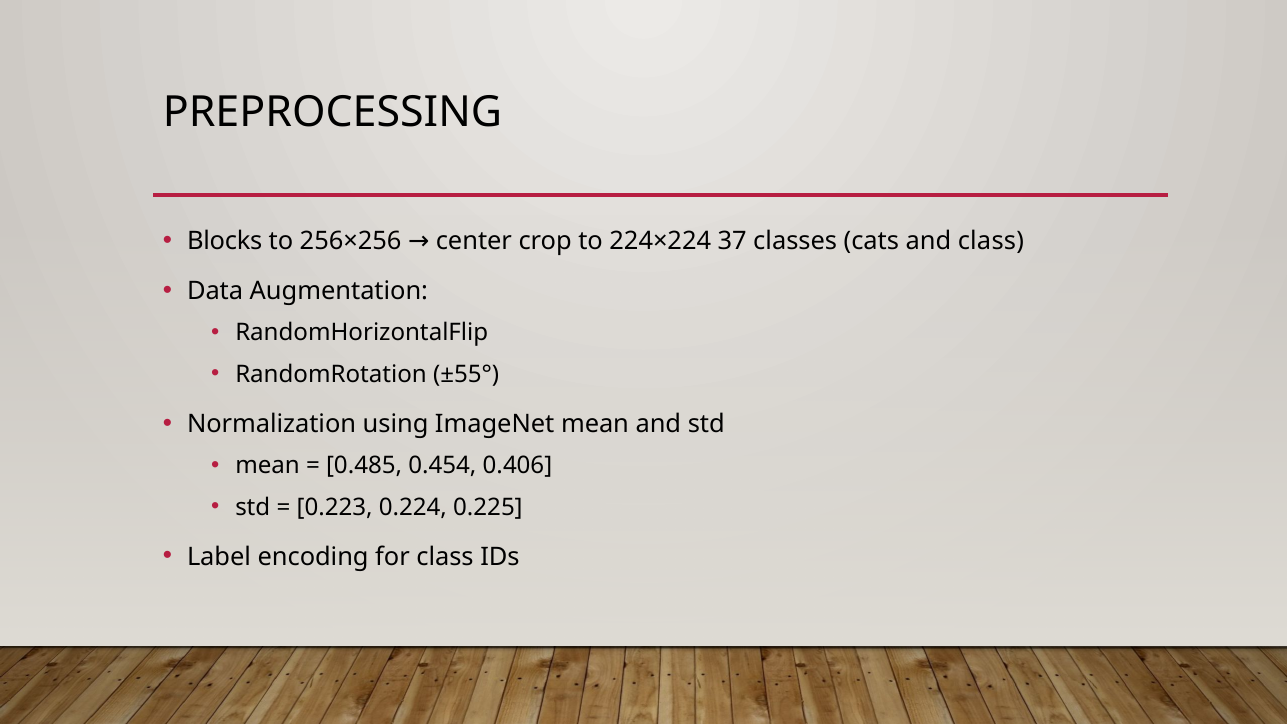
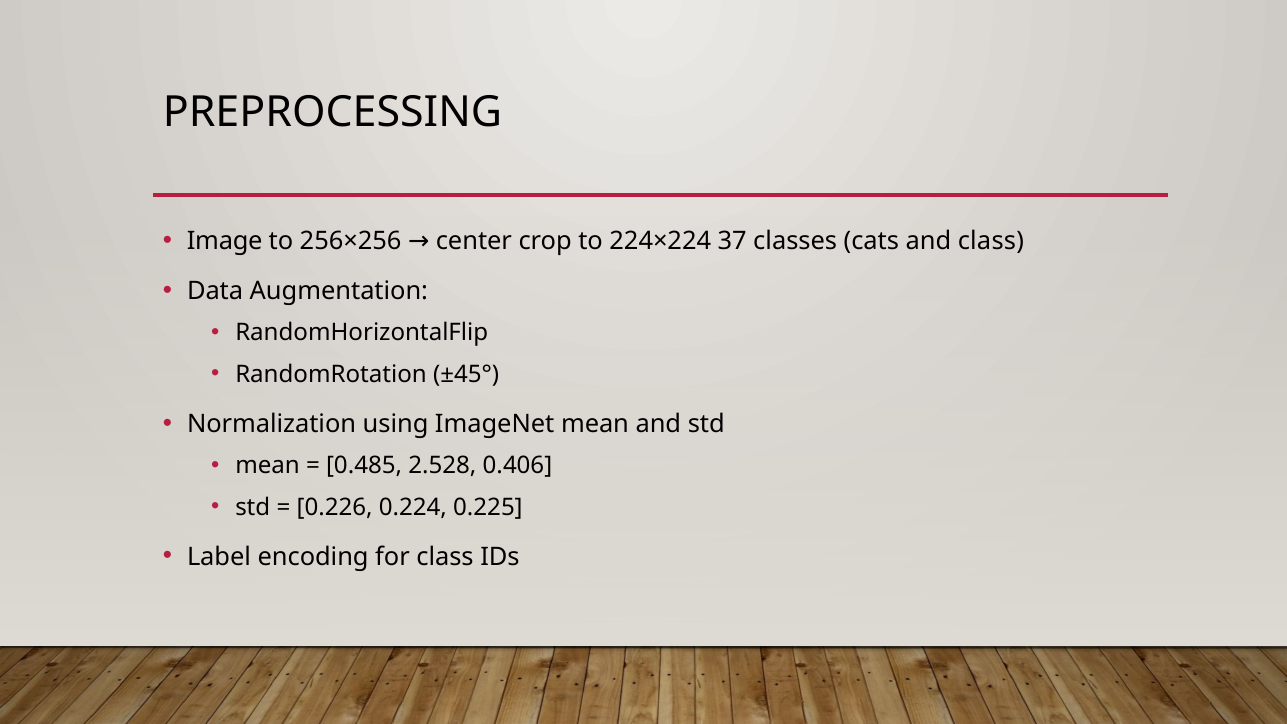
Blocks: Blocks -> Image (225, 241)
±55°: ±55° -> ±45° (466, 374)
0.454: 0.454 -> 2.528 (442, 466)
0.223: 0.223 -> 0.226 (335, 507)
